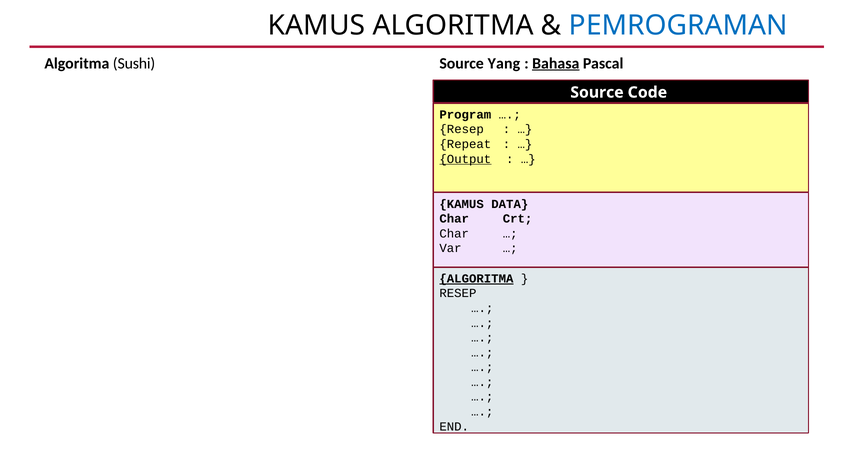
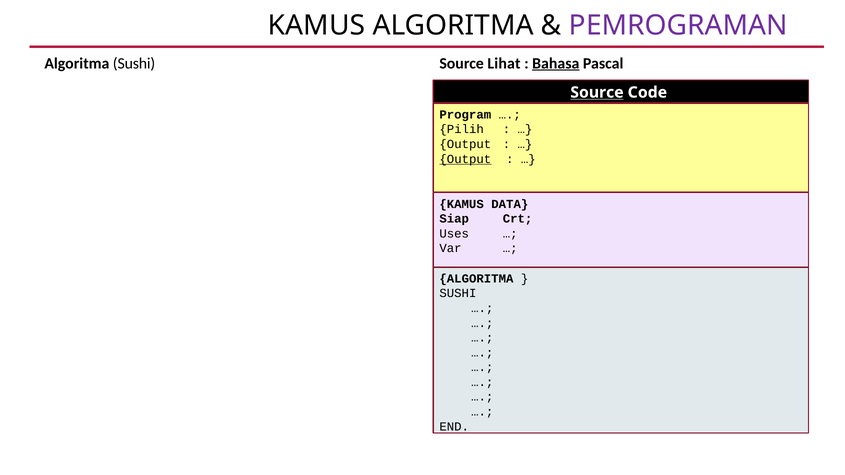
PEMROGRAMAN colour: blue -> purple (678, 26)
Yang: Yang -> Lihat (504, 63)
Source underline: none -> present (597, 92)
Resep: Resep -> Pilih (462, 130)
Repeat: Repeat -> Output (465, 144)
Char: Char -> Siap (454, 219)
Char: Char -> Uses (454, 234)
ALGORITMA underline: present -> none (476, 279)
RESEP: RESEP -> SUSHI (458, 294)
